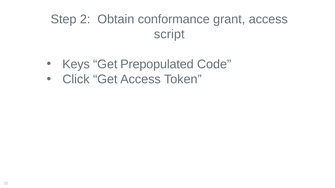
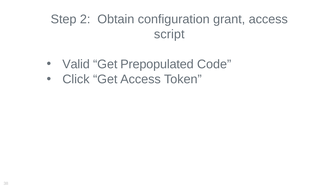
conformance: conformance -> configuration (174, 19)
Keys: Keys -> Valid (76, 64)
